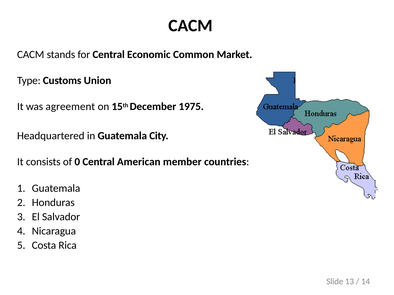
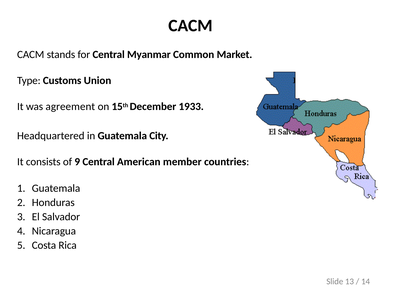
Economic: Economic -> Myanmar (149, 55)
1975: 1975 -> 1933 (191, 107)
0: 0 -> 9 (77, 162)
